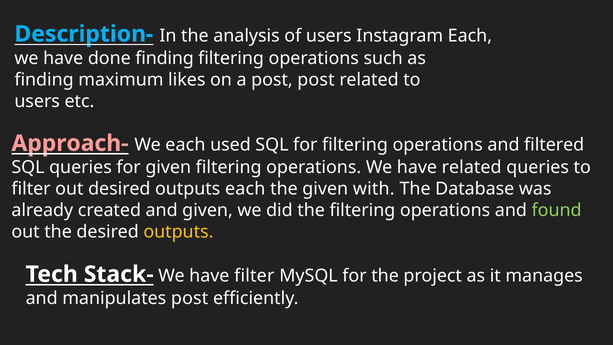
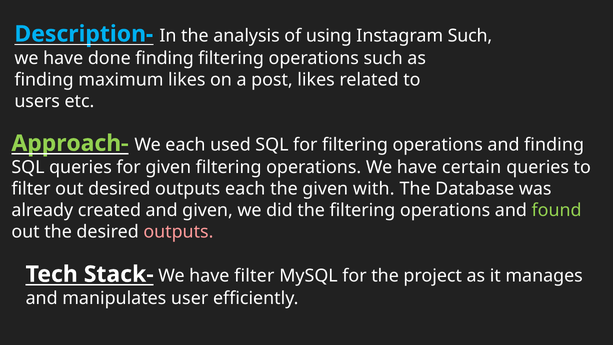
of users: users -> using (329, 36)
Instagram Each: Each -> Such (470, 36)
post post: post -> likes (316, 80)
Approach- colour: pink -> light green (70, 143)
and filtered: filtered -> finding (554, 145)
have related: related -> certain (472, 167)
outputs colour: yellow -> pink (178, 232)
manipulates post: post -> user (190, 298)
